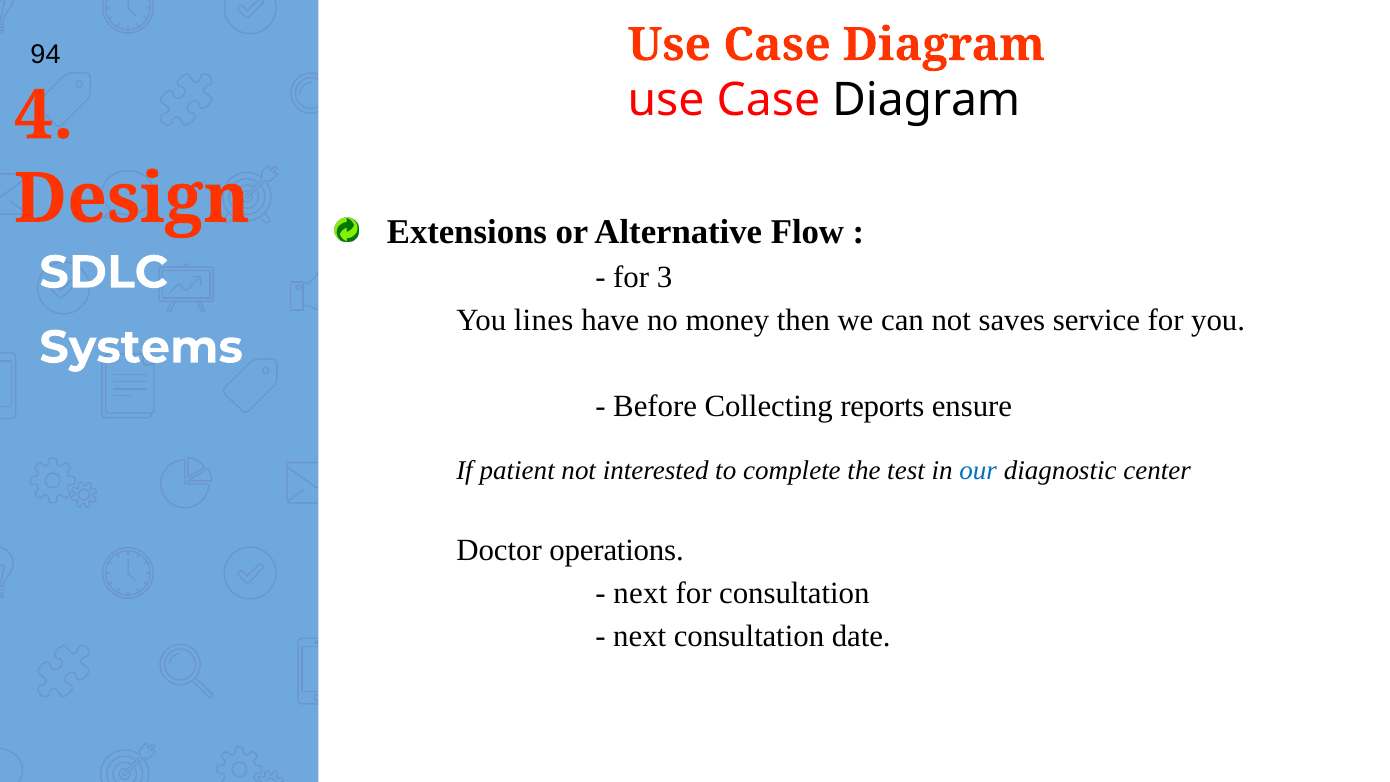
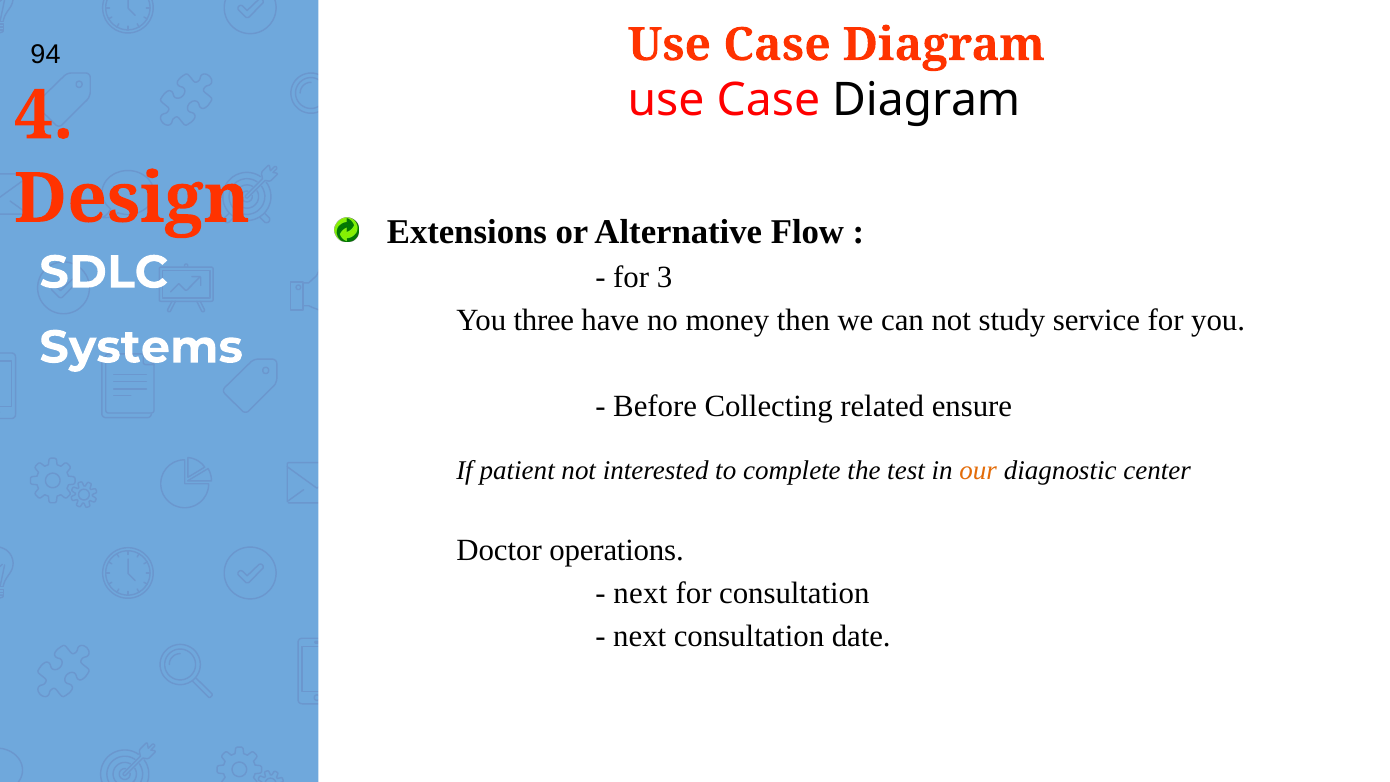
lines: lines -> three (544, 320)
saves: saves -> study (1012, 320)
reports: reports -> related (882, 407)
our colour: blue -> orange (978, 471)
